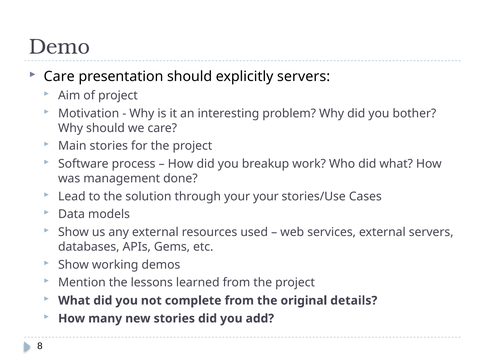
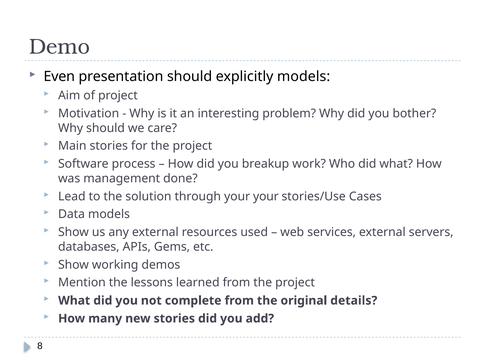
Care: Care -> Even (59, 77)
explicitly servers: servers -> models (304, 77)
